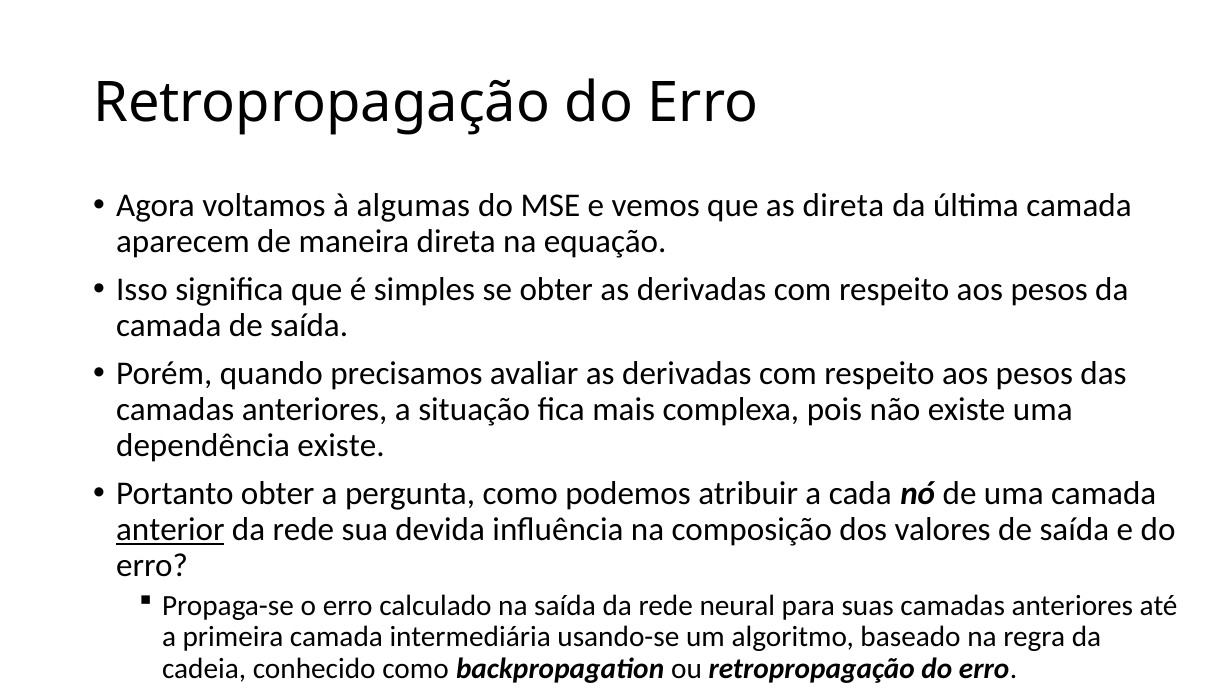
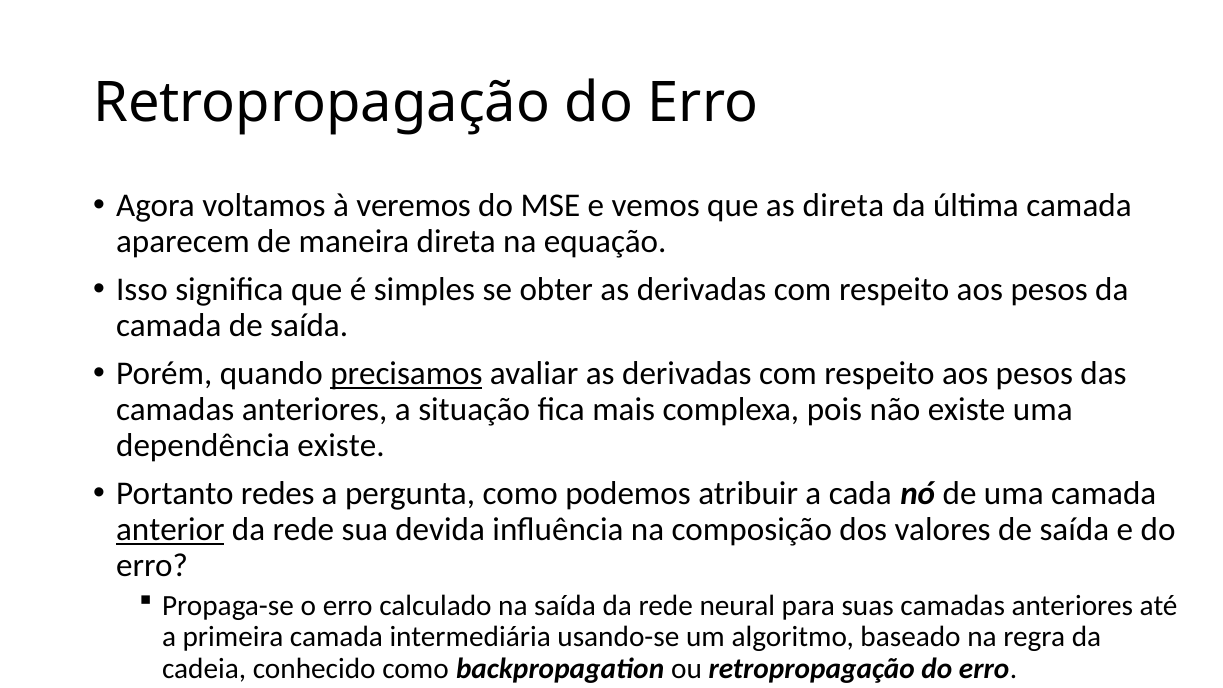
algumas: algumas -> veremos (414, 205)
precisamos underline: none -> present (406, 374)
Portanto obter: obter -> redes (278, 494)
